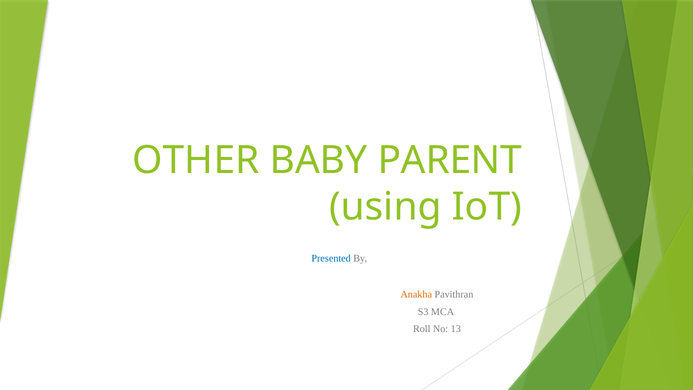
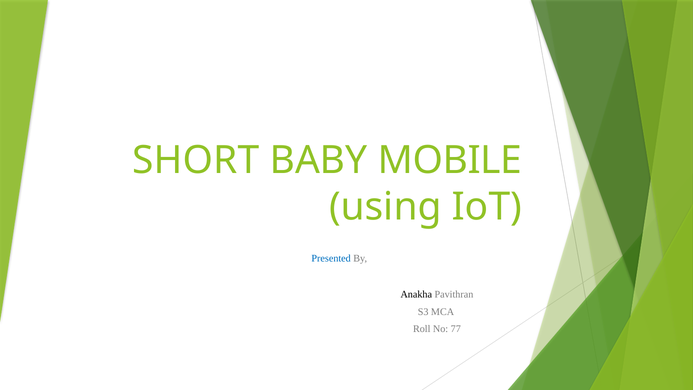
OTHER: OTHER -> SHORT (196, 160)
PARENT: PARENT -> MOBILE (450, 160)
Anakha colour: orange -> black (416, 294)
13: 13 -> 77 (456, 329)
